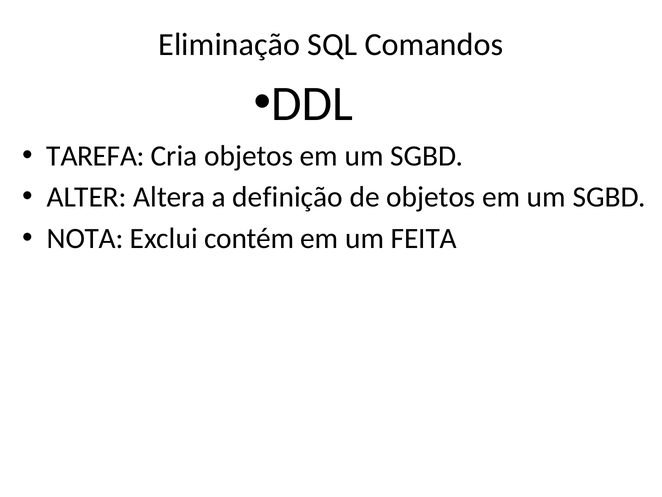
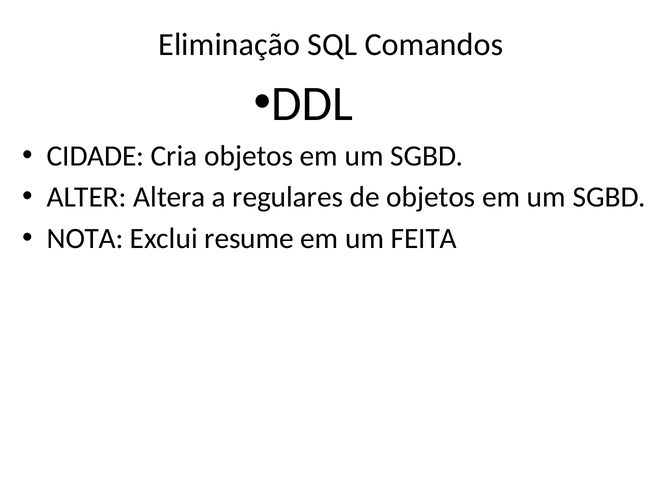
TAREFA: TAREFA -> CIDADE (96, 156)
definição: definição -> regulares (288, 197)
contém: contém -> resume (249, 238)
